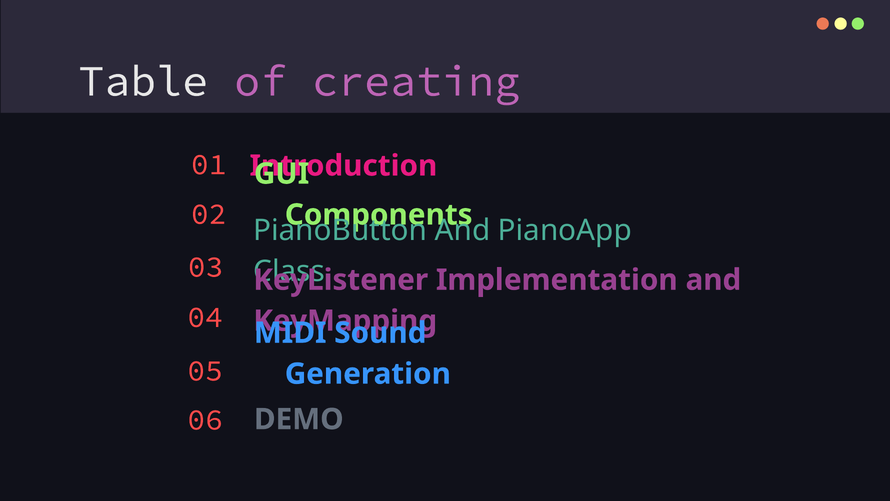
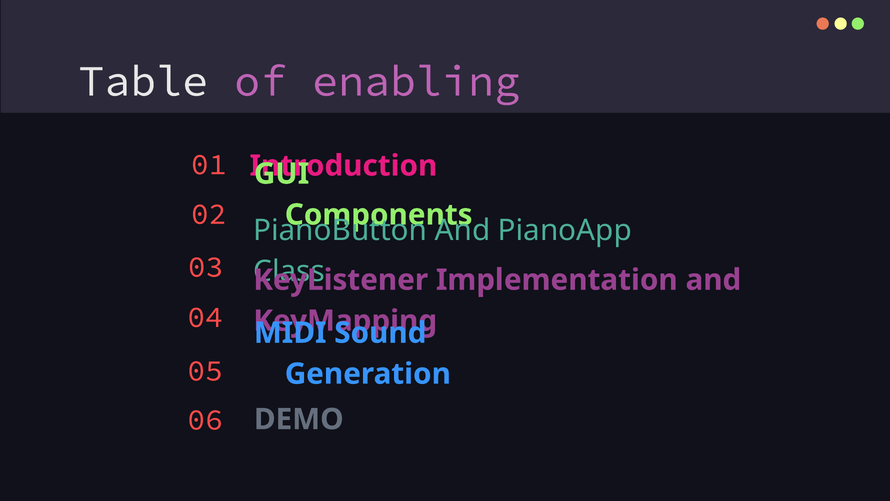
creating: creating -> enabling (416, 81)
